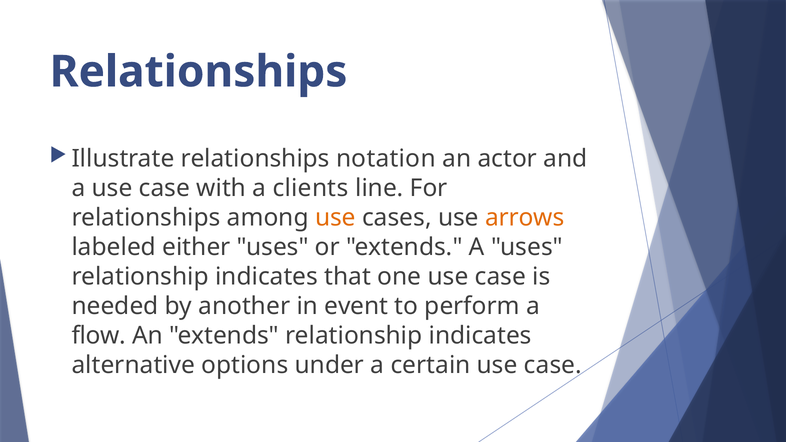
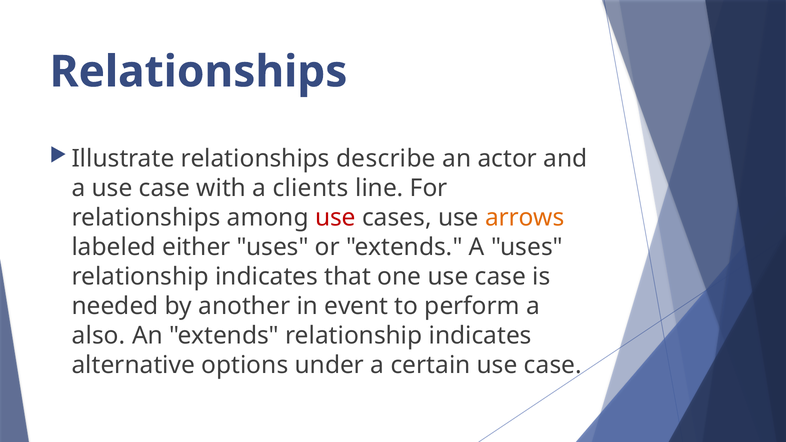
notation: notation -> describe (386, 159)
use colour: orange -> red (335, 218)
flow: flow -> also (99, 336)
